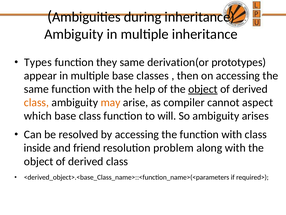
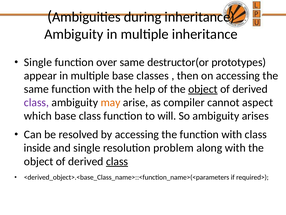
Types: Types -> Single (38, 62)
they: they -> over (107, 62)
derivation(or: derivation(or -> destructor(or (178, 62)
class colour: orange -> purple (36, 102)
and friend: friend -> single (87, 148)
class underline: none -> present (117, 161)
